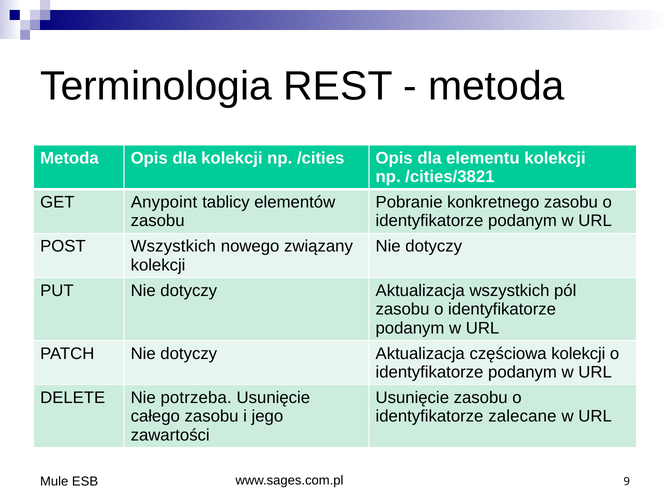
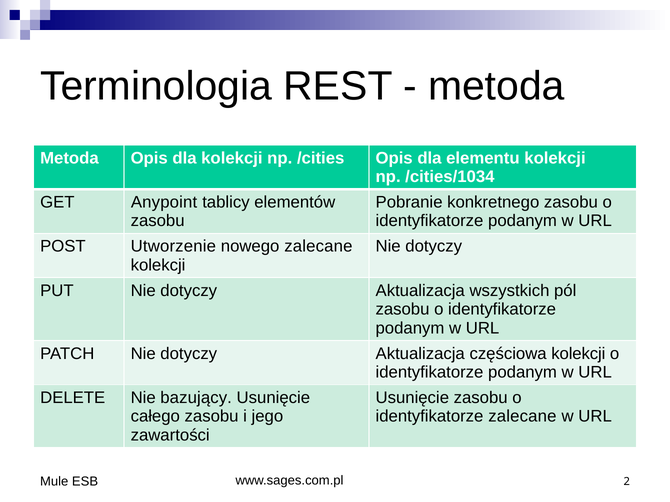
/cities/3821: /cities/3821 -> /cities/1034 (450, 177)
POST Wszystkich: Wszystkich -> Utworzenie (173, 247)
nowego związany: związany -> zalecane (318, 247)
potrzeba: potrzeba -> bazujący (196, 398)
9: 9 -> 2 (627, 482)
